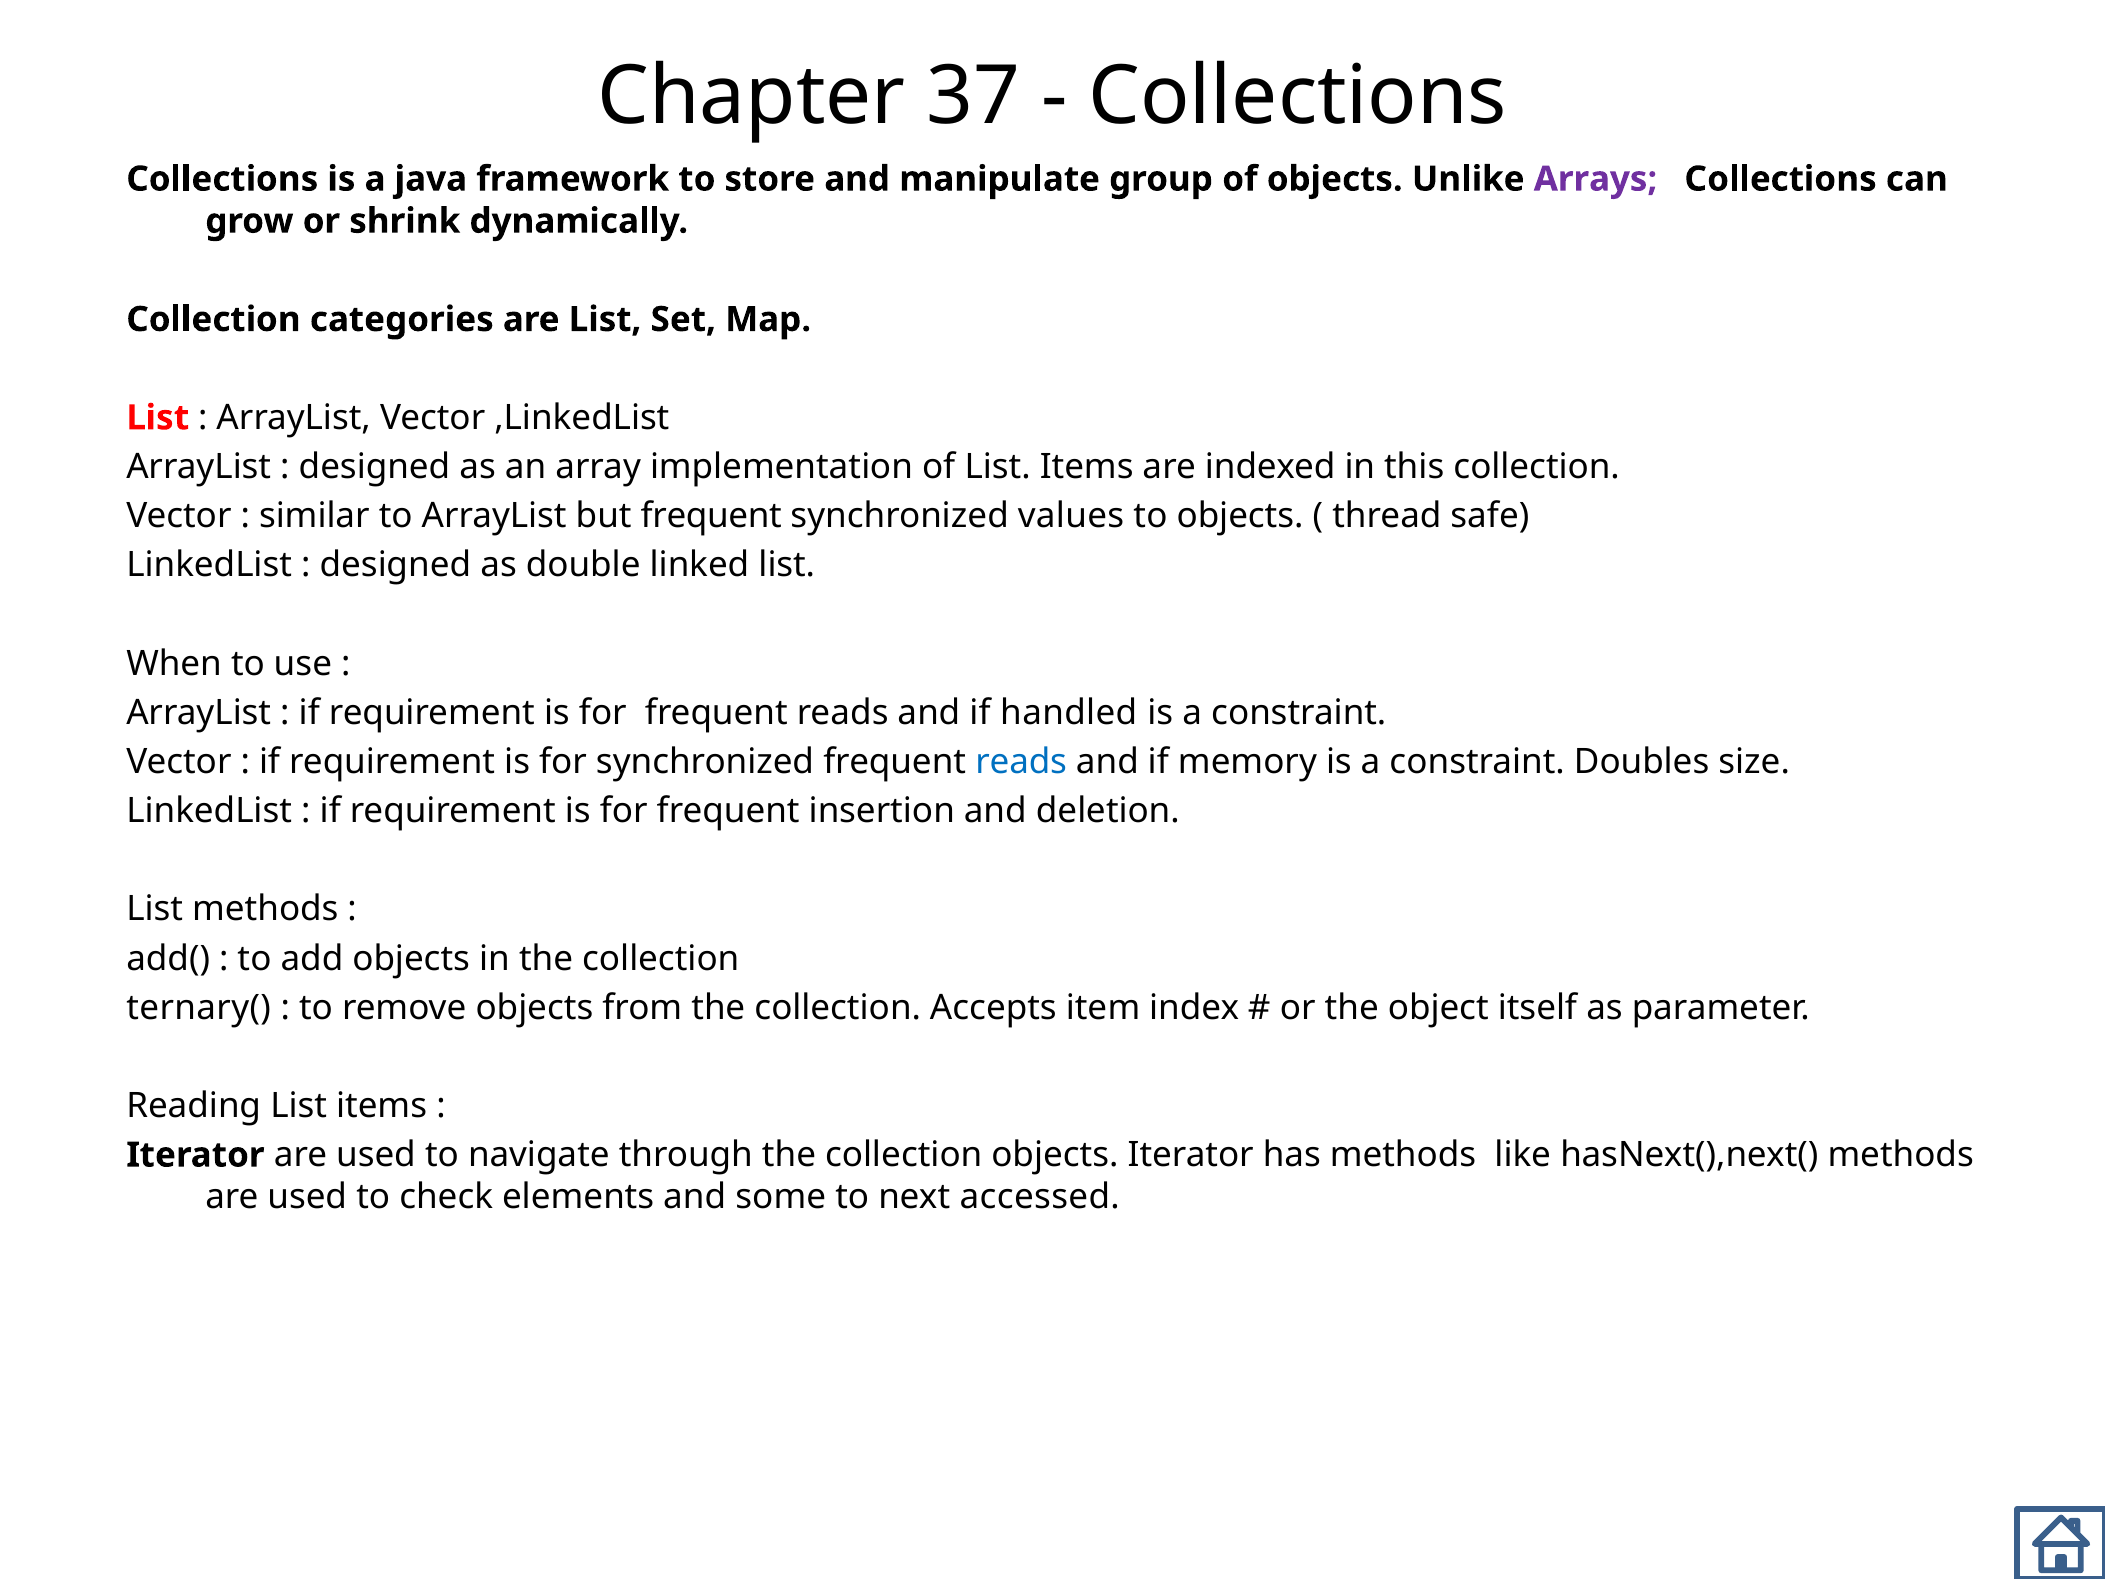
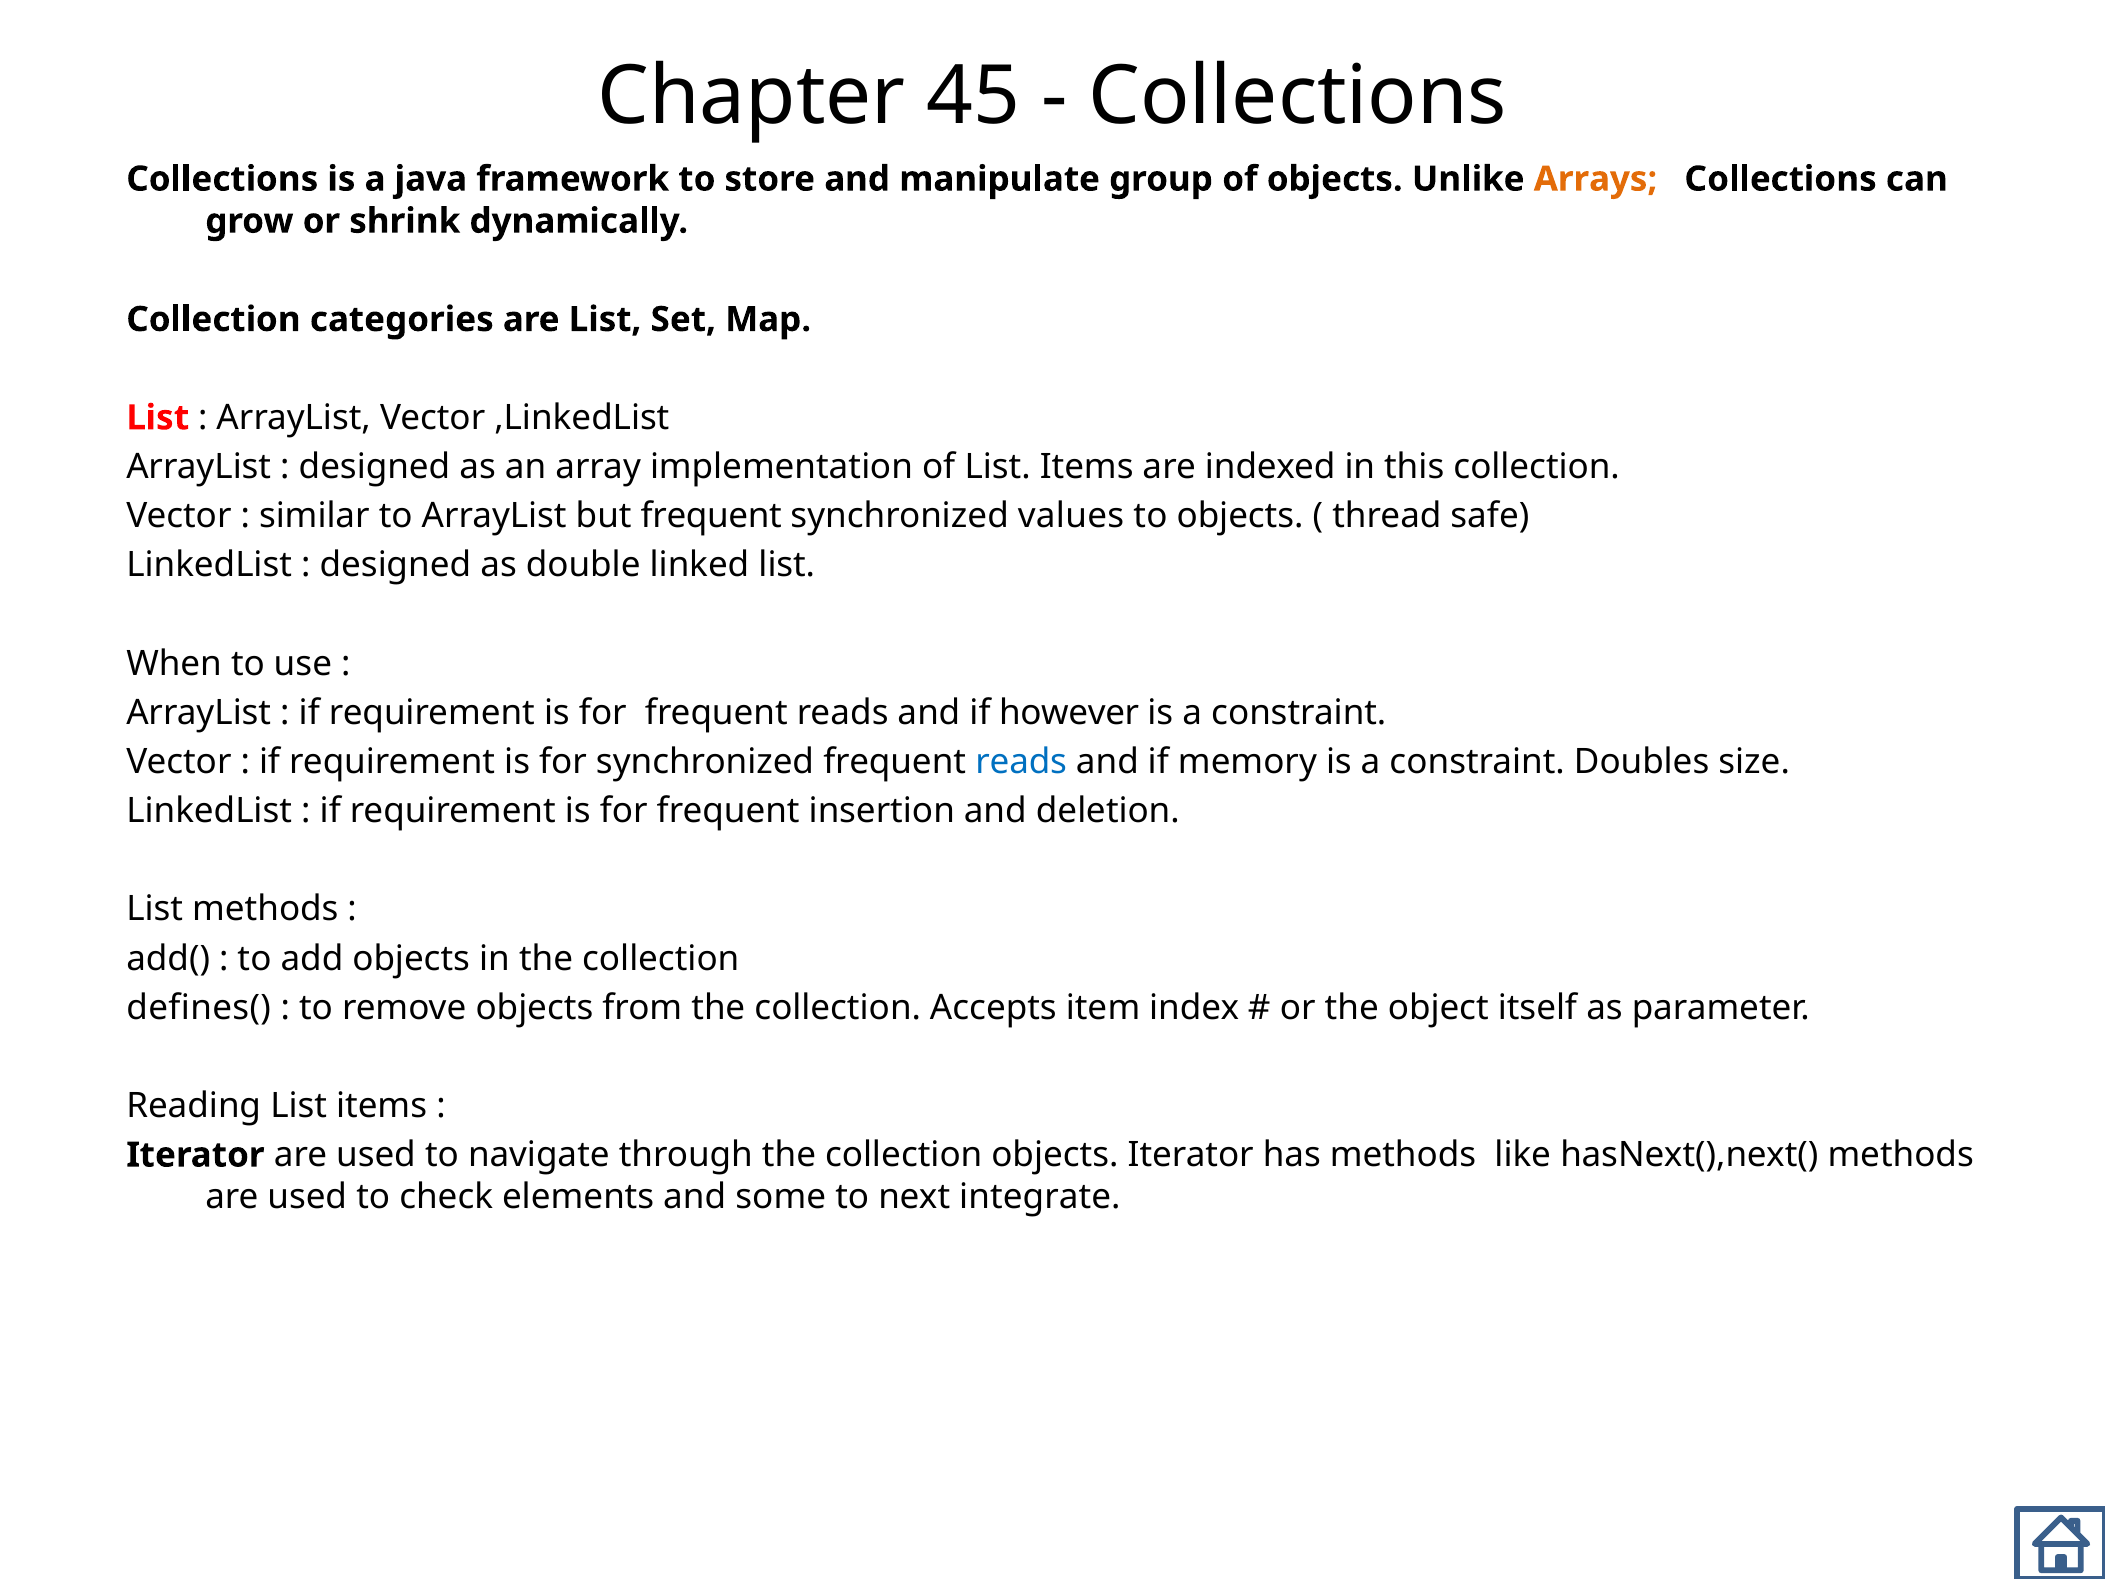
37: 37 -> 45 (973, 96)
Arrays colour: purple -> orange (1596, 179)
handled: handled -> however (1069, 713)
ternary(: ternary( -> defines( (199, 1007)
accessed: accessed -> integrate (1040, 1197)
